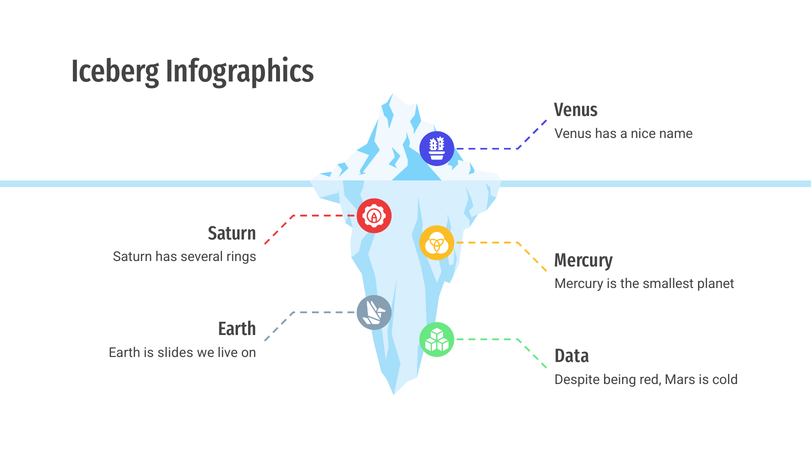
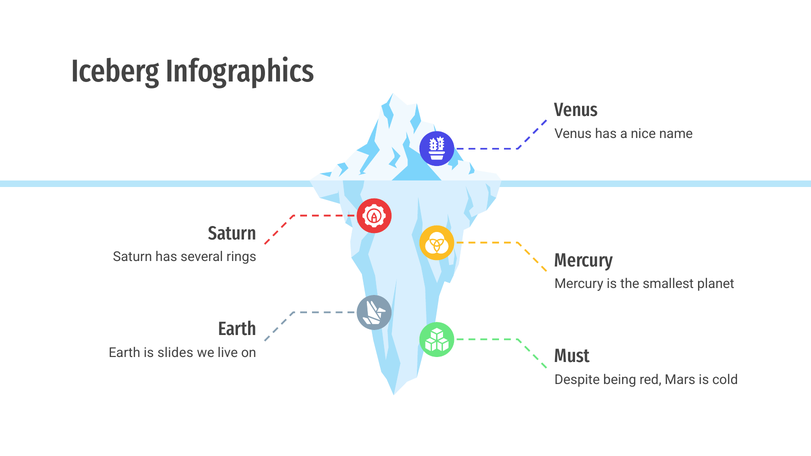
Data: Data -> Must (572, 356)
